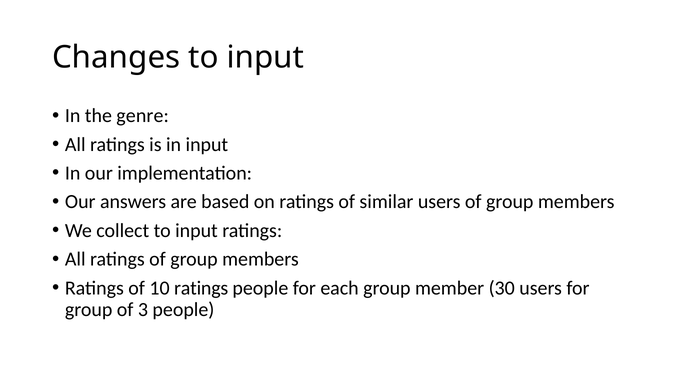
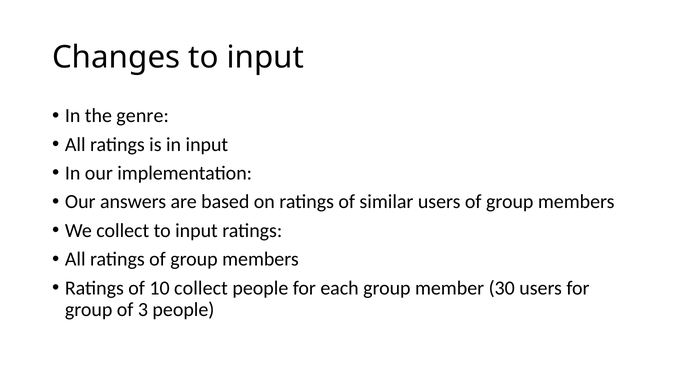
10 ratings: ratings -> collect (201, 288)
